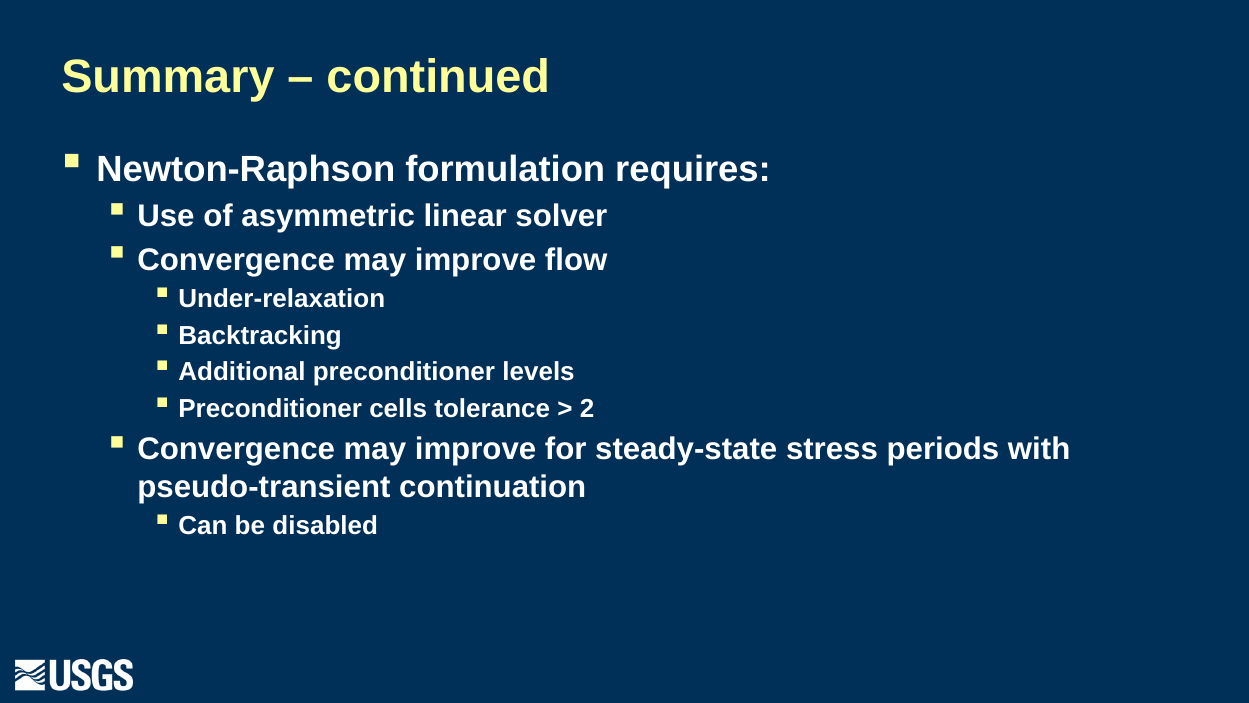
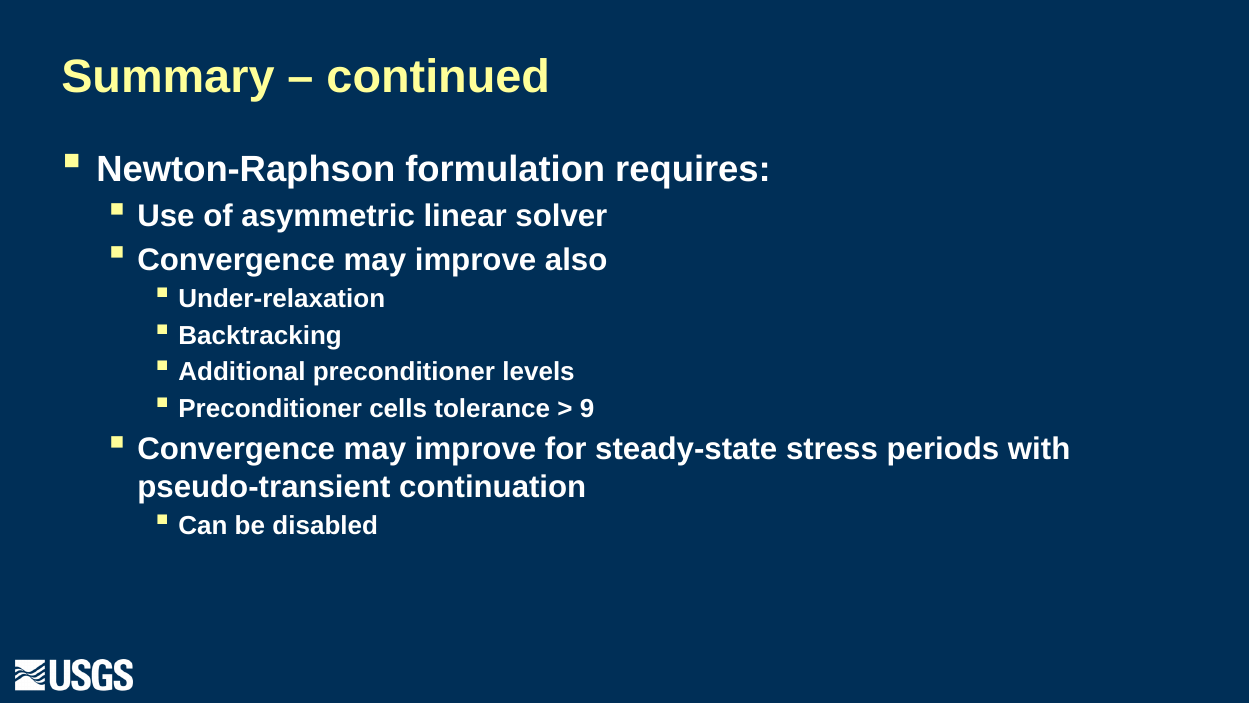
flow: flow -> also (576, 260)
2: 2 -> 9 (587, 408)
